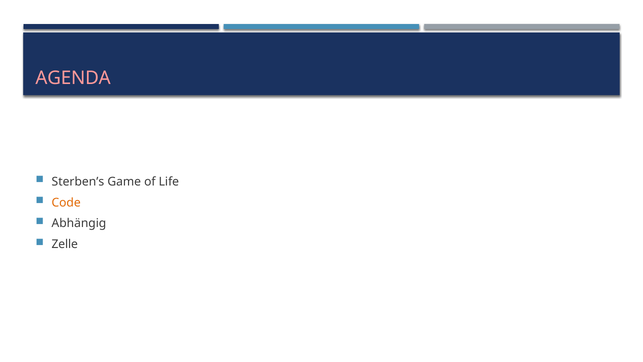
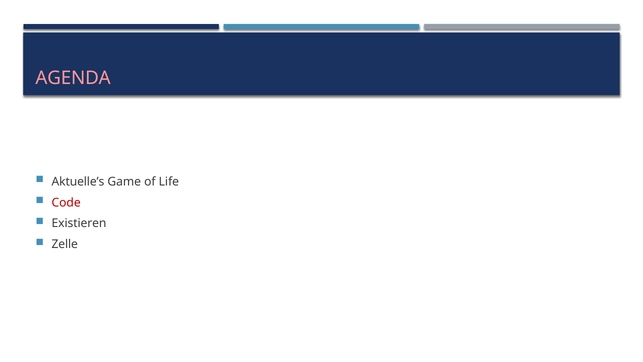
Sterben’s: Sterben’s -> Aktuelle’s (78, 181)
Code colour: orange -> red (66, 202)
Abhängig: Abhängig -> Existieren (79, 223)
